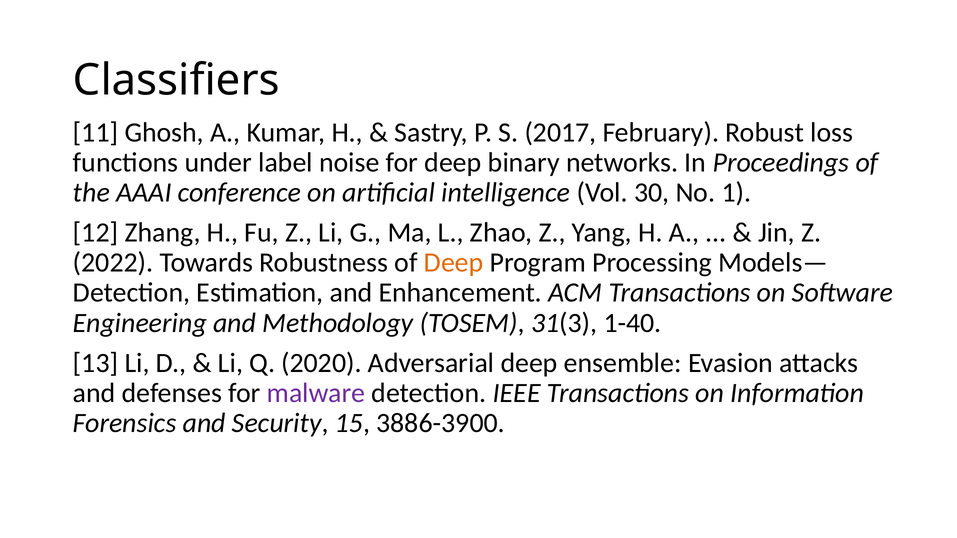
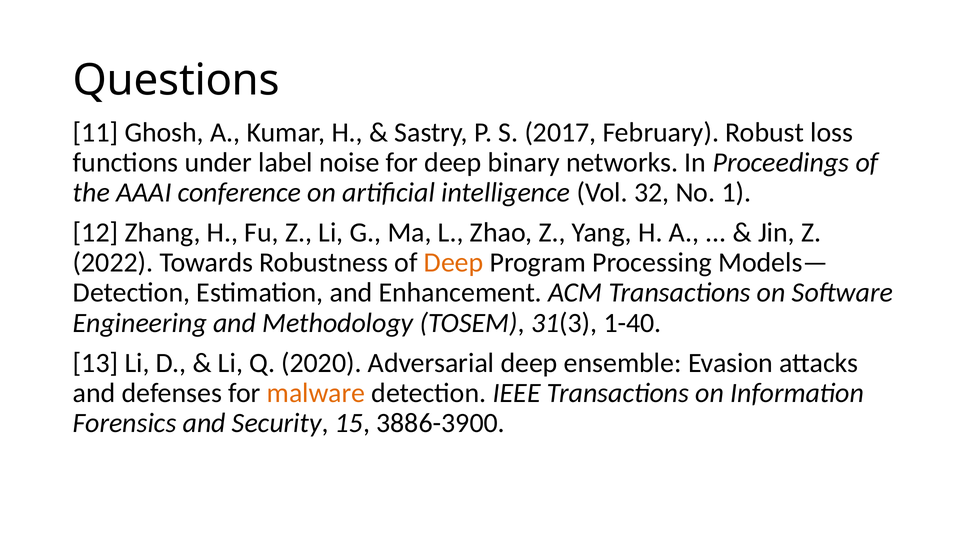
Classifiers: Classifiers -> Questions (176, 80)
30: 30 -> 32 (652, 193)
malware colour: purple -> orange (316, 393)
